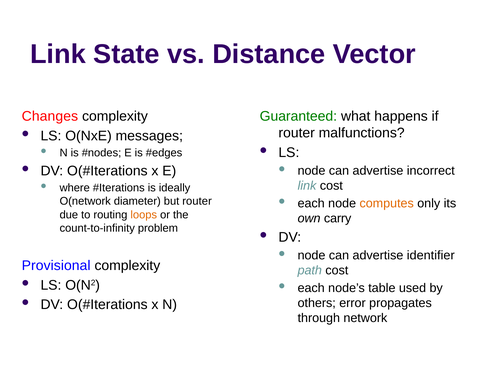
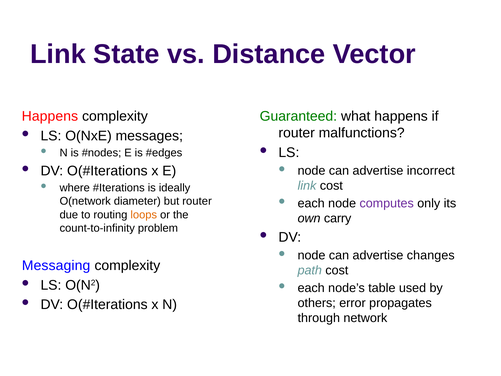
Changes: Changes -> Happens (50, 116)
computes colour: orange -> purple (387, 203)
identifier: identifier -> changes (431, 255)
Provisional: Provisional -> Messaging (56, 265)
